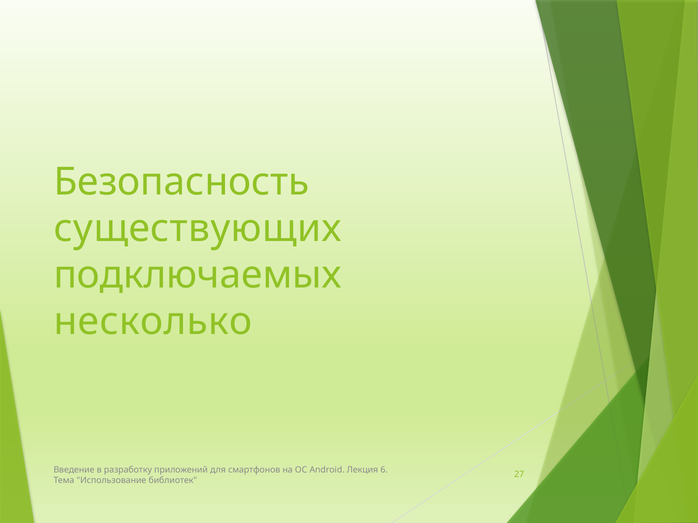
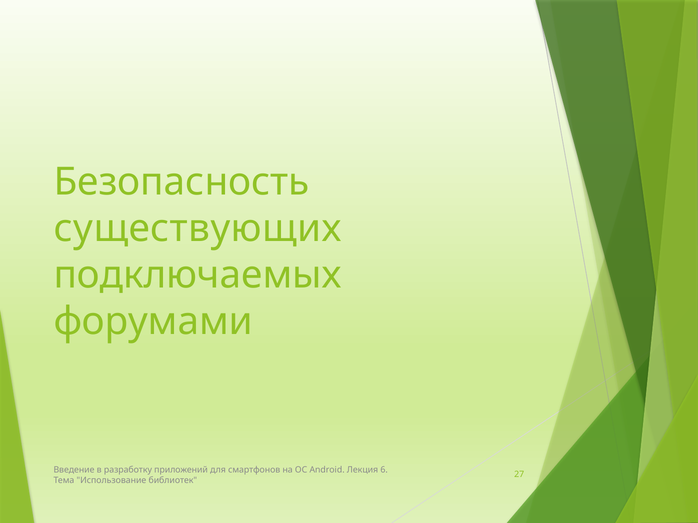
несколько: несколько -> форумами (153, 322)
